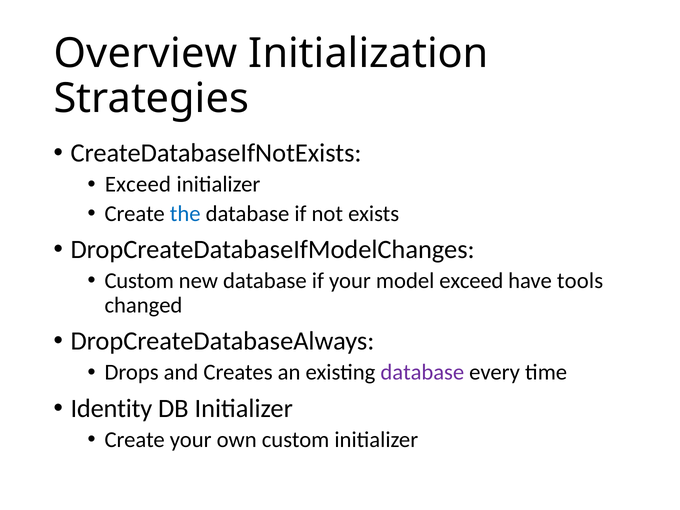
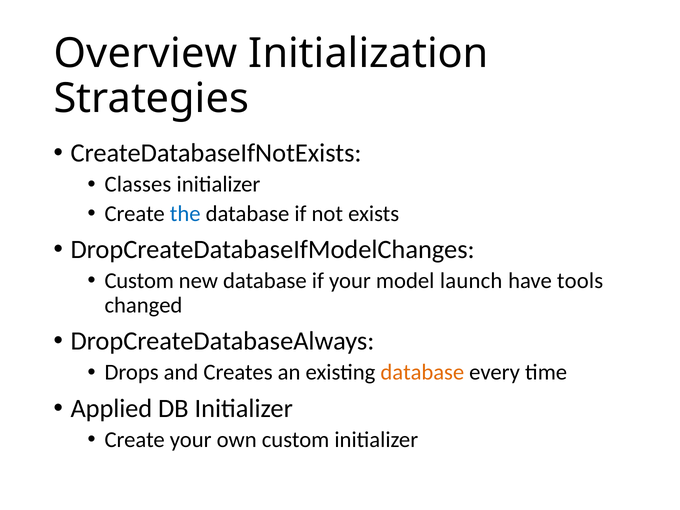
Exceed: Exceed -> Classes (138, 184)
model exceed: exceed -> launch (471, 281)
database colour: purple -> orange (422, 372)
Identity: Identity -> Applied (111, 408)
